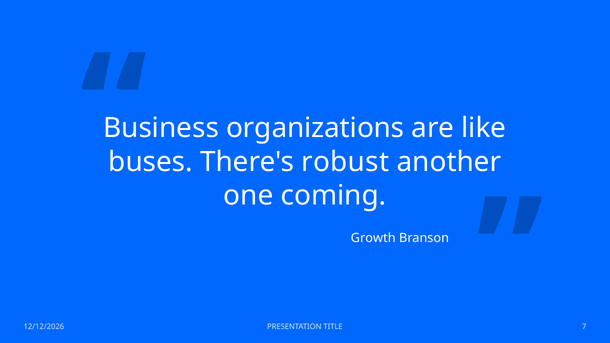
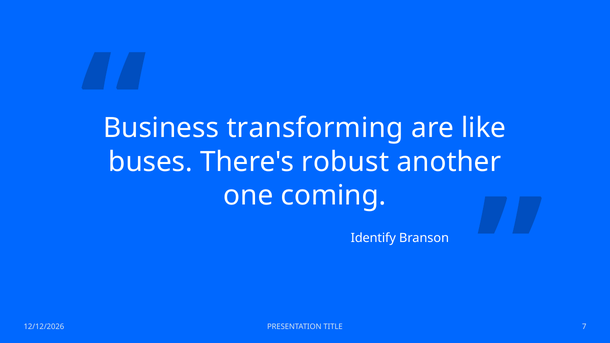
organizations: organizations -> transforming (315, 128)
Growth: Growth -> Identify (373, 238)
